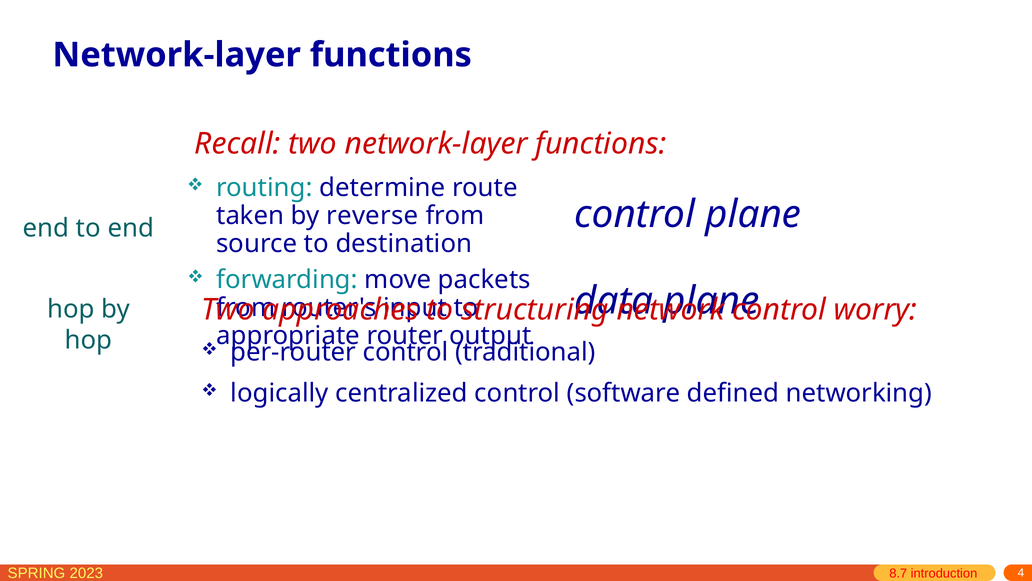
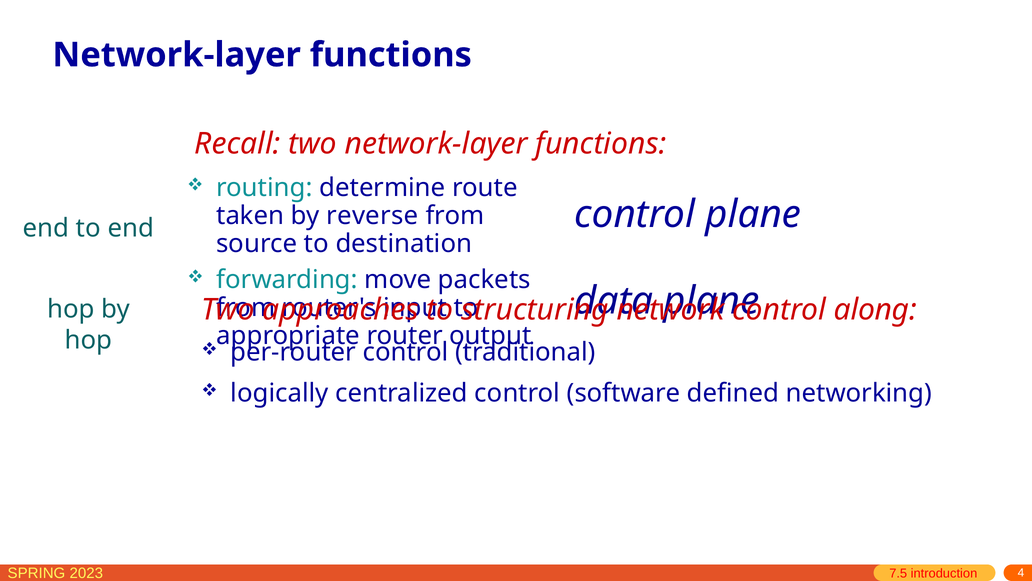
worry: worry -> along (875, 309)
8.7: 8.7 -> 7.5 (898, 573)
